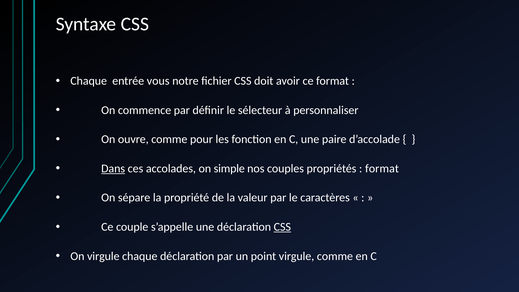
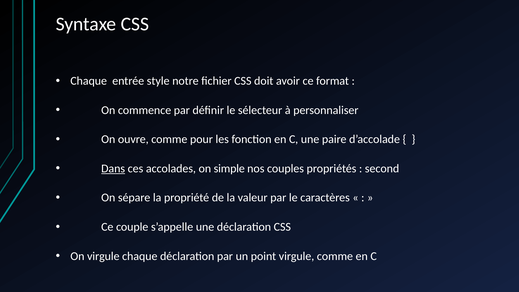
vous: vous -> style (158, 81)
format: format -> second (382, 169)
CSS underline: present -> none (282, 227)
